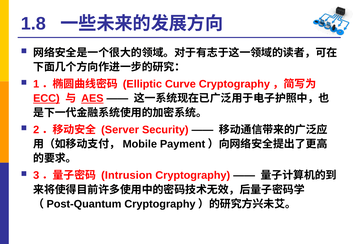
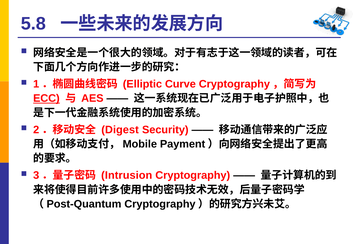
1.8: 1.8 -> 5.8 (33, 24)
AES underline: present -> none (92, 99)
Server: Server -> Digest (120, 130)
